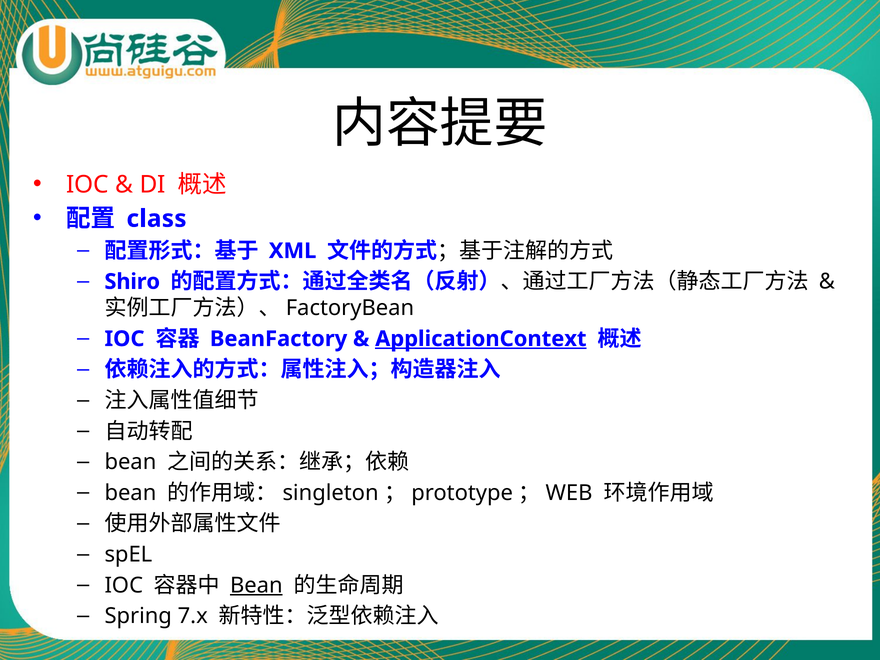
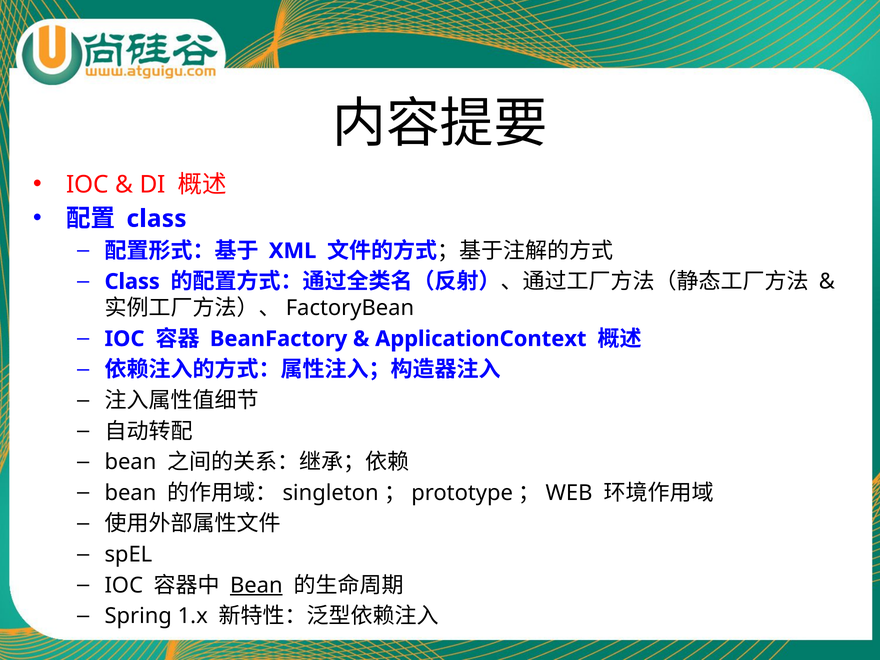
Shiro: Shiro -> Class (132, 282)
ApplicationContext underline: present -> none (481, 339)
7.x: 7.x -> 1.x (193, 616)
